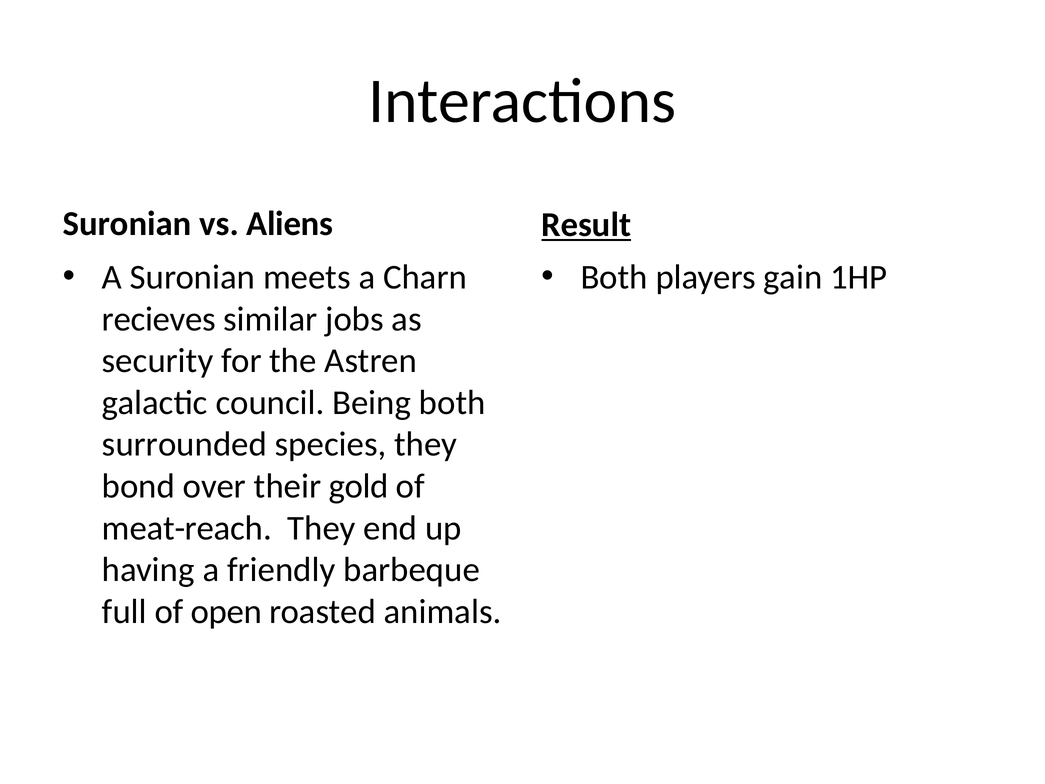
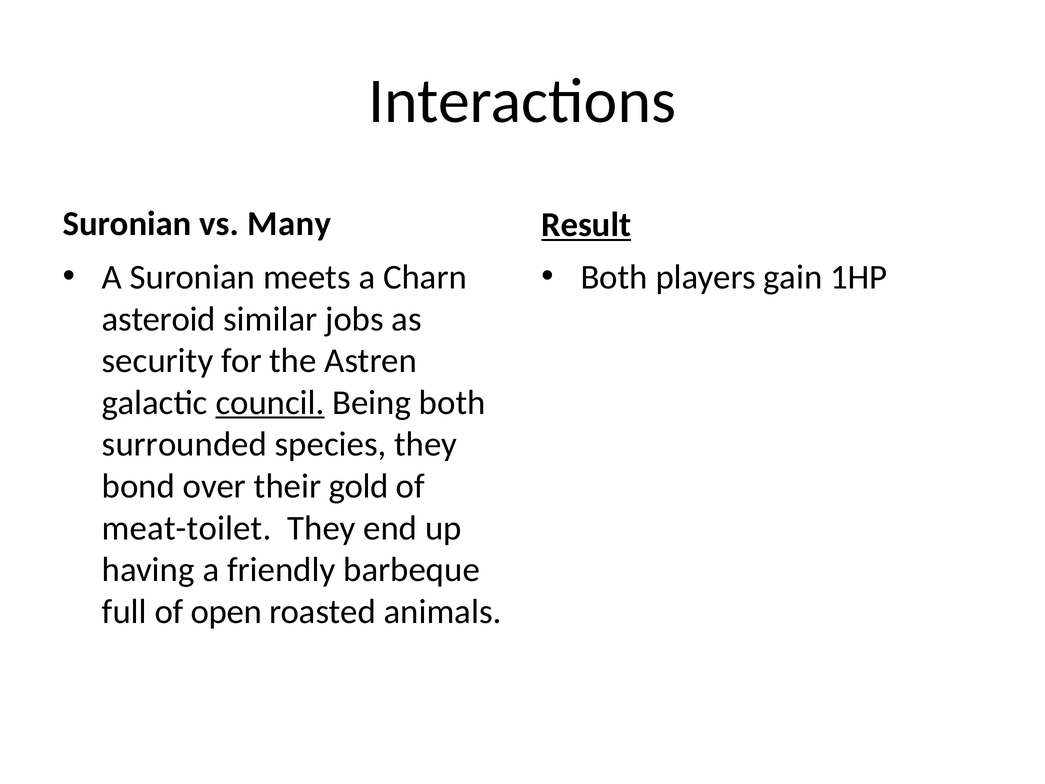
Aliens: Aliens -> Many (289, 224)
recieves: recieves -> asteroid (159, 319)
council underline: none -> present (270, 403)
meat-reach: meat-reach -> meat-toilet (187, 528)
